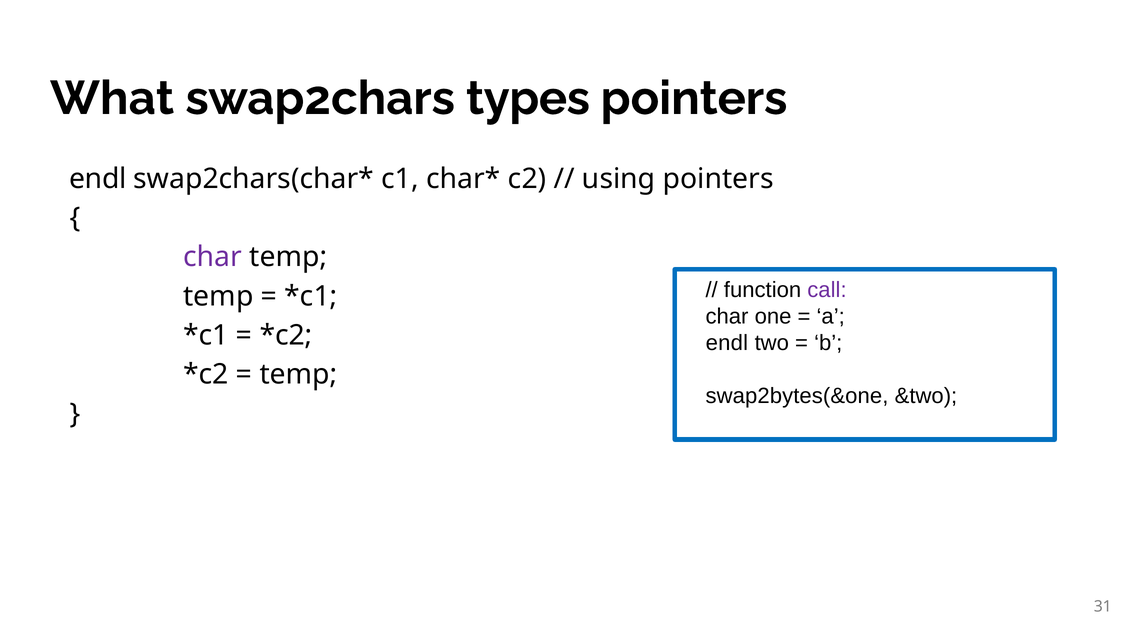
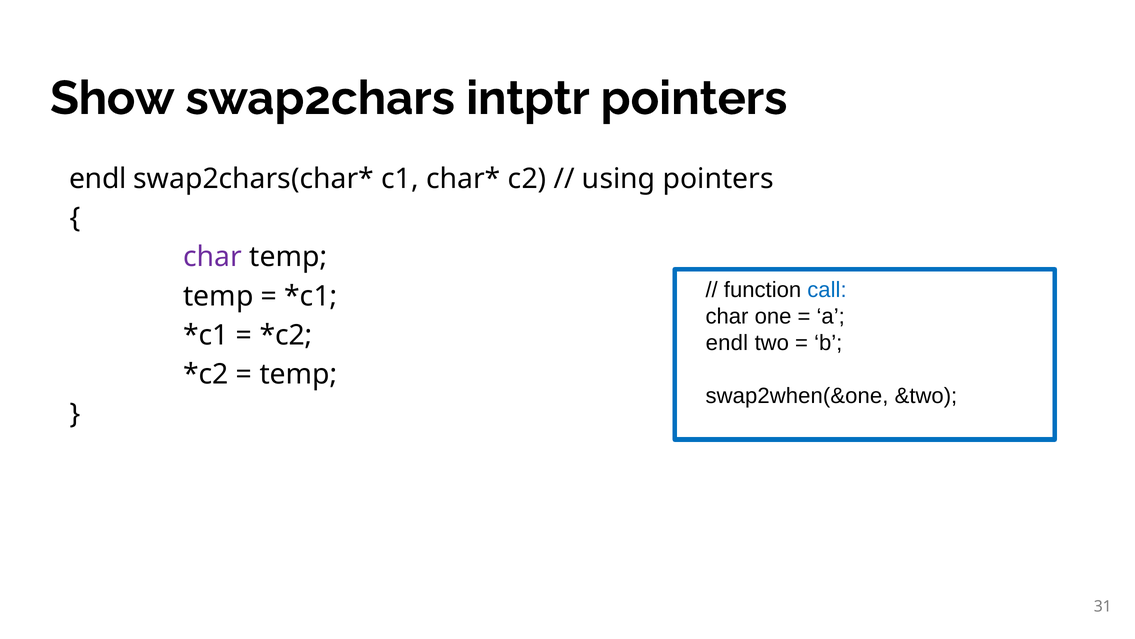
What: What -> Show (112, 98)
types: types -> intptr (528, 98)
call colour: purple -> blue (827, 289)
swap2bytes(&one: swap2bytes(&one -> swap2when(&one (797, 395)
